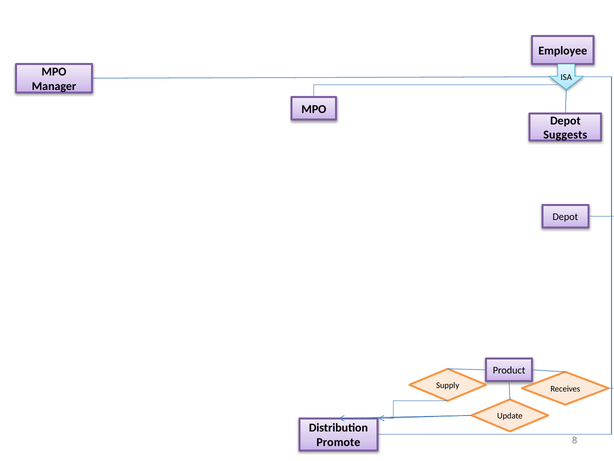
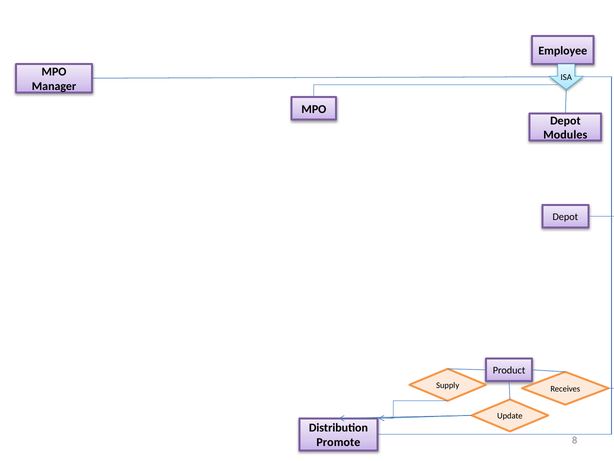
Suggests: Suggests -> Modules (565, 135)
